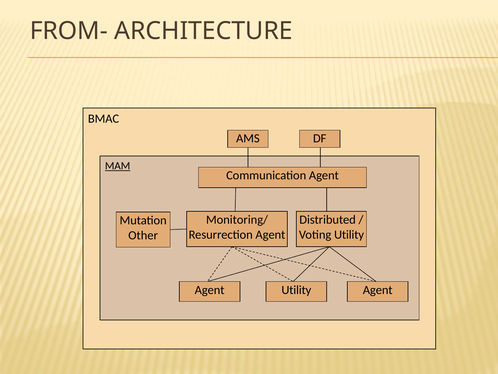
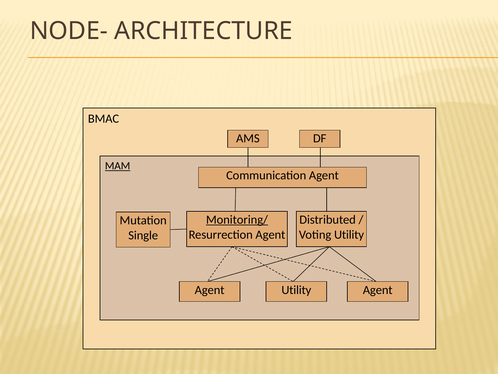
FROM-: FROM- -> NODE- (69, 31)
Monitoring/ underline: none -> present (237, 219)
Other: Other -> Single (143, 235)
